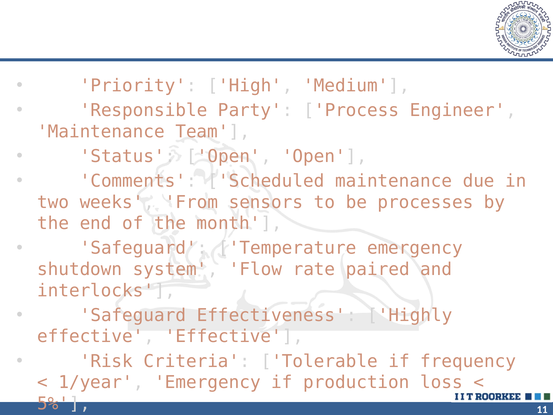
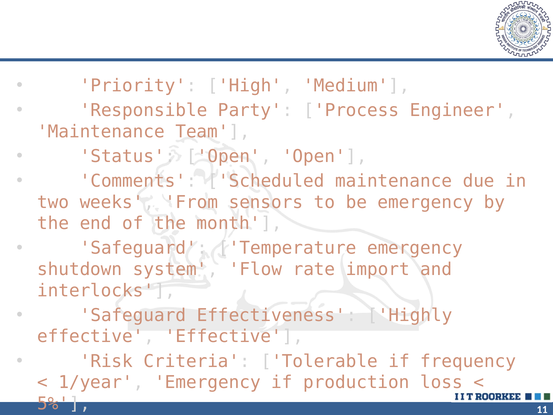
be processes: processes -> emergency (425, 202)
paired: paired -> import (378, 269)
